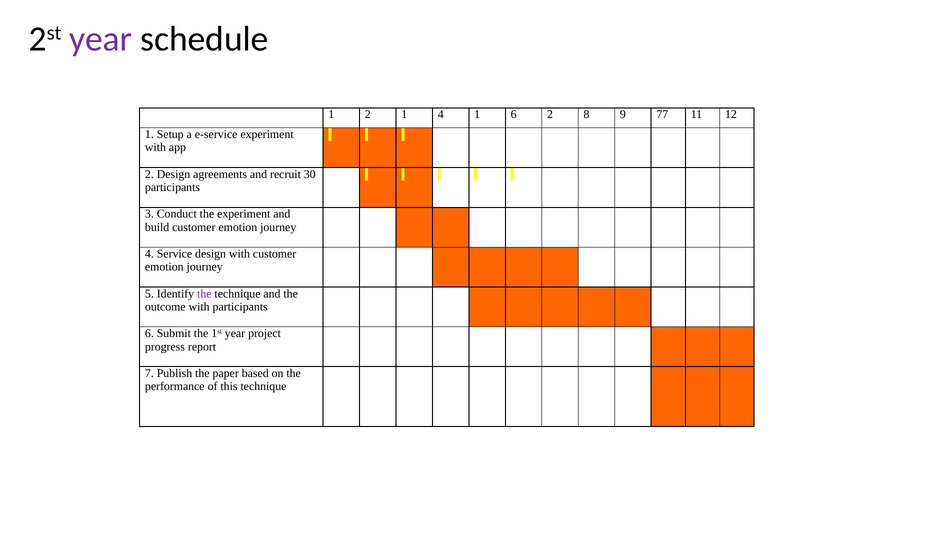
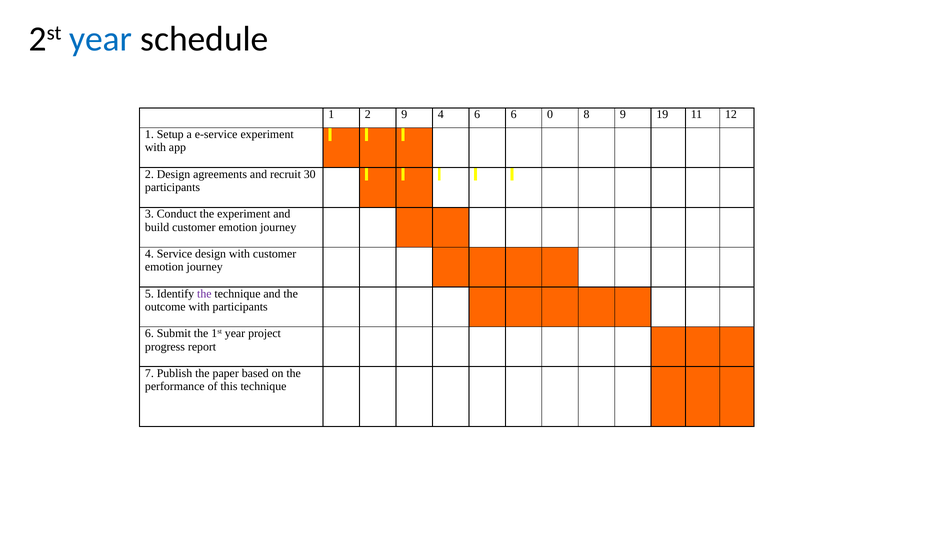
year colour: purple -> blue (101, 39)
2 1: 1 -> 9 (404, 115)
4 1: 1 -> 6 (477, 115)
6 2: 2 -> 0 (550, 115)
77: 77 -> 19 (662, 115)
